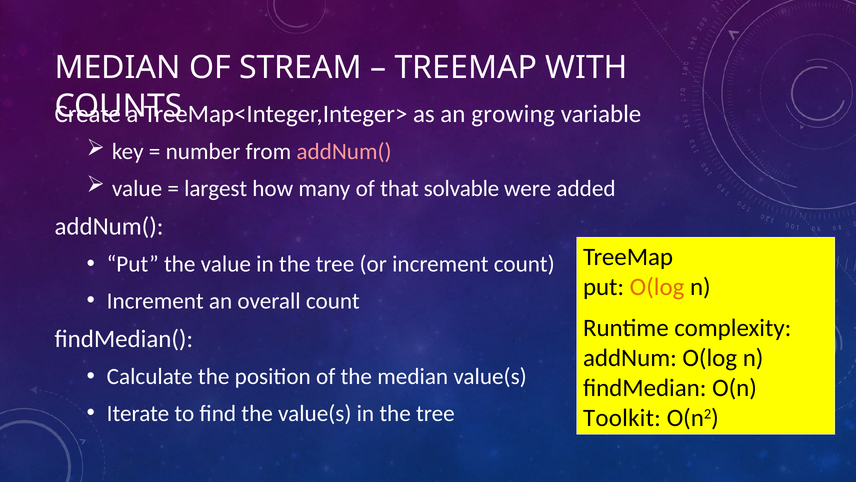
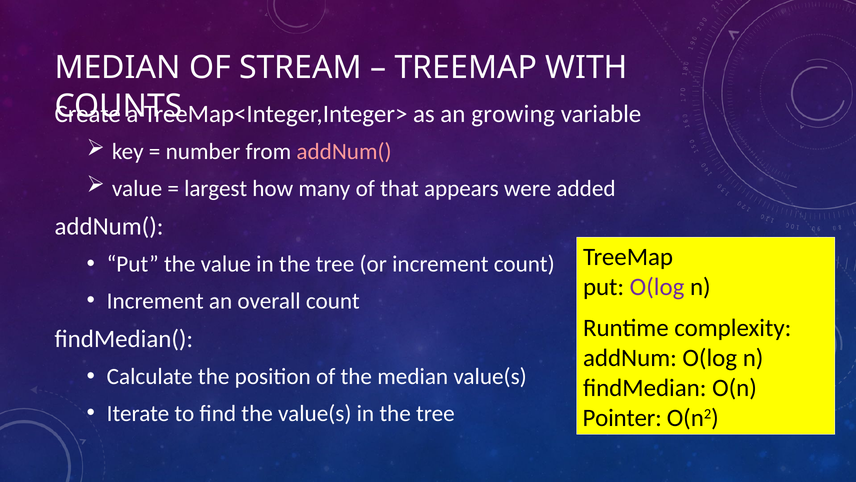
solvable: solvable -> appears (461, 188)
O(log colour: orange -> purple (657, 287)
Toolkit: Toolkit -> Pointer (622, 418)
